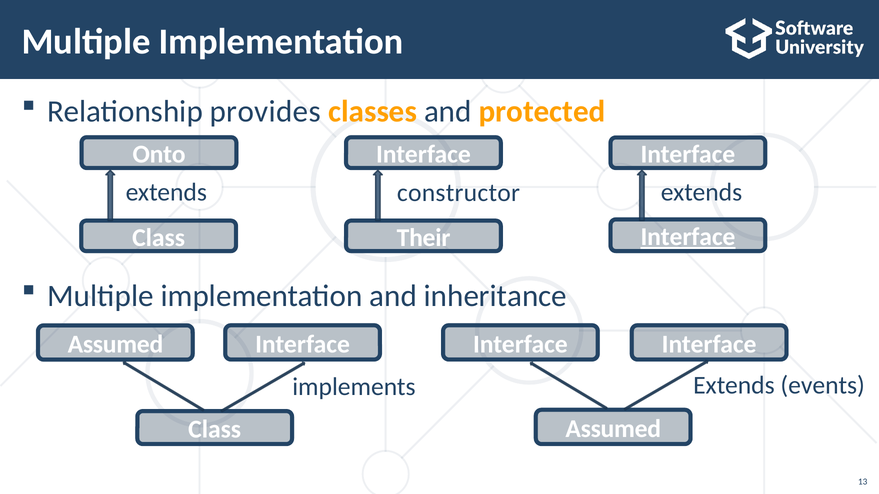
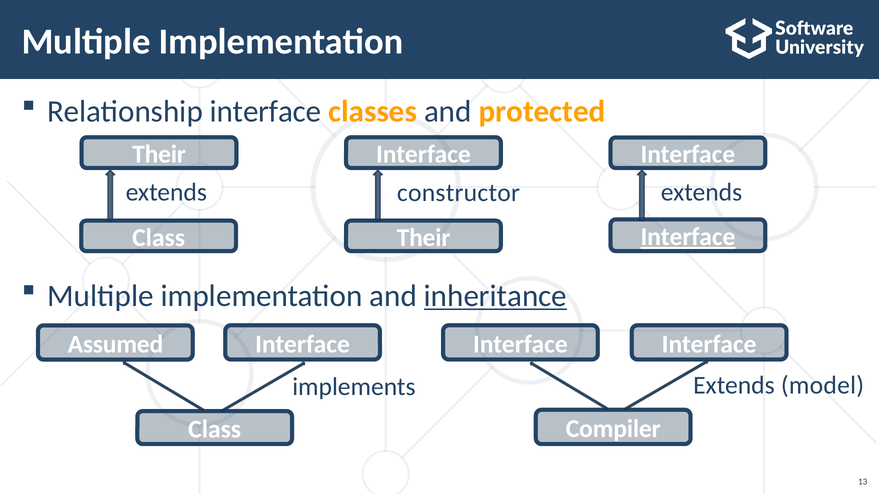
Relationship provides: provides -> interface (266, 112)
Onto: Onto -> Their (159, 155)
inheritance underline: none -> present (495, 296)
events: events -> model (823, 386)
Assumed: Assumed -> Compiler (613, 429)
